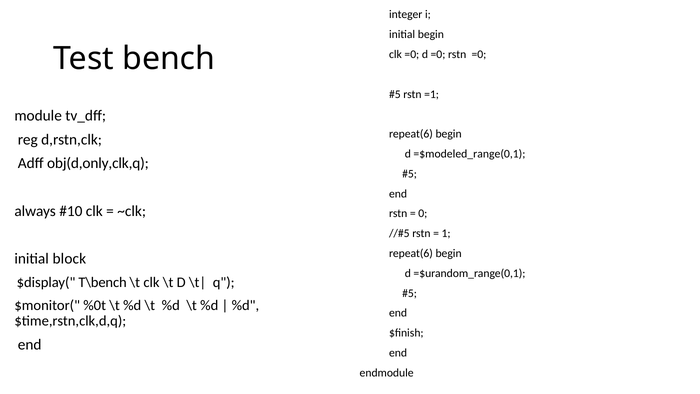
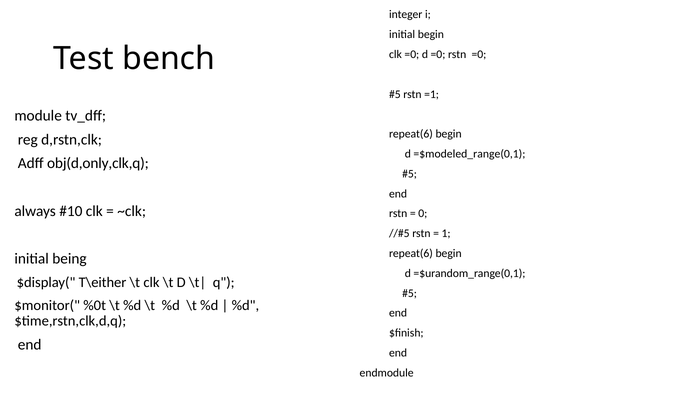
block: block -> being (69, 259)
T\bench: T\bench -> T\either (103, 282)
